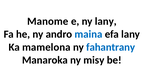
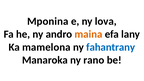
Manome: Manome -> Mponina (48, 21)
ny lany: lany -> lova (106, 21)
maina colour: blue -> orange (88, 34)
misy: misy -> rano (94, 60)
